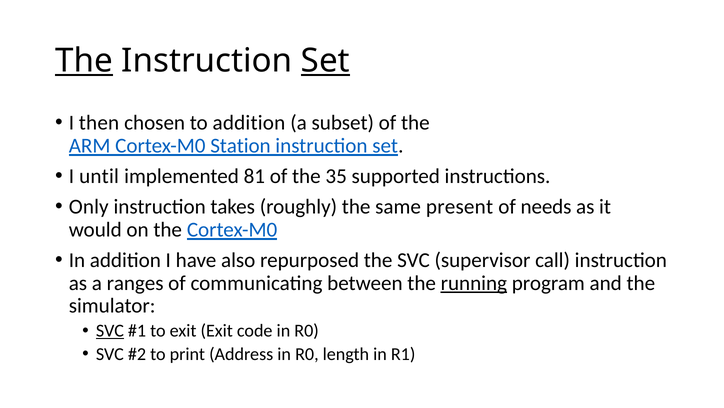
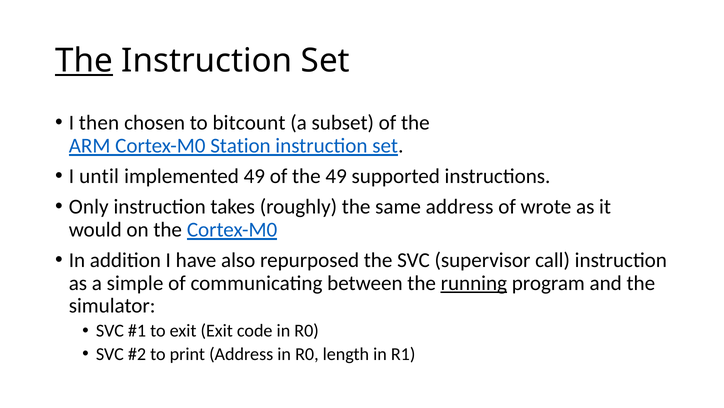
Set underline: present -> none (325, 61)
to addition: addition -> bitcount (249, 122)
implemented 81: 81 -> 49 (254, 176)
the 35: 35 -> 49 (336, 176)
same present: present -> address (460, 206)
needs: needs -> wrote (546, 206)
ranges: ranges -> simple (135, 283)
SVC underline: present -> none (110, 330)
